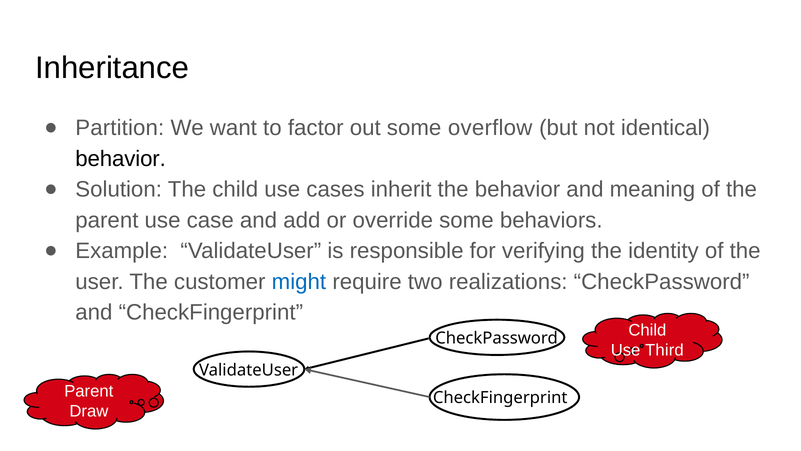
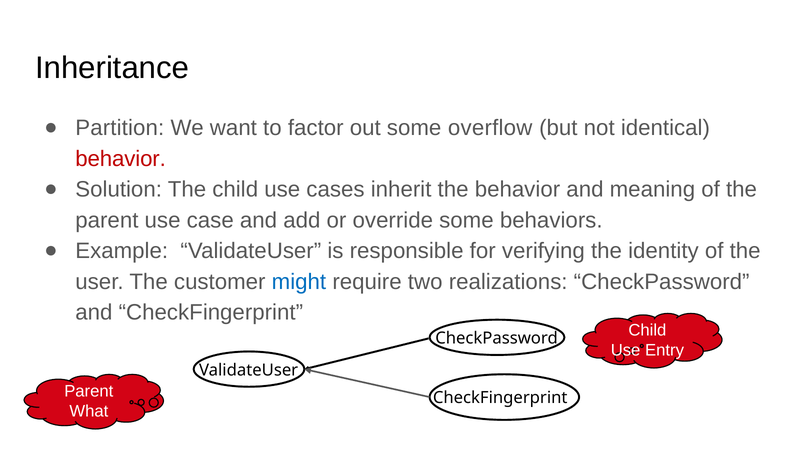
behavior colour: black -> red (121, 159)
Third: Third -> Entry (665, 350)
Draw: Draw -> What (89, 411)
